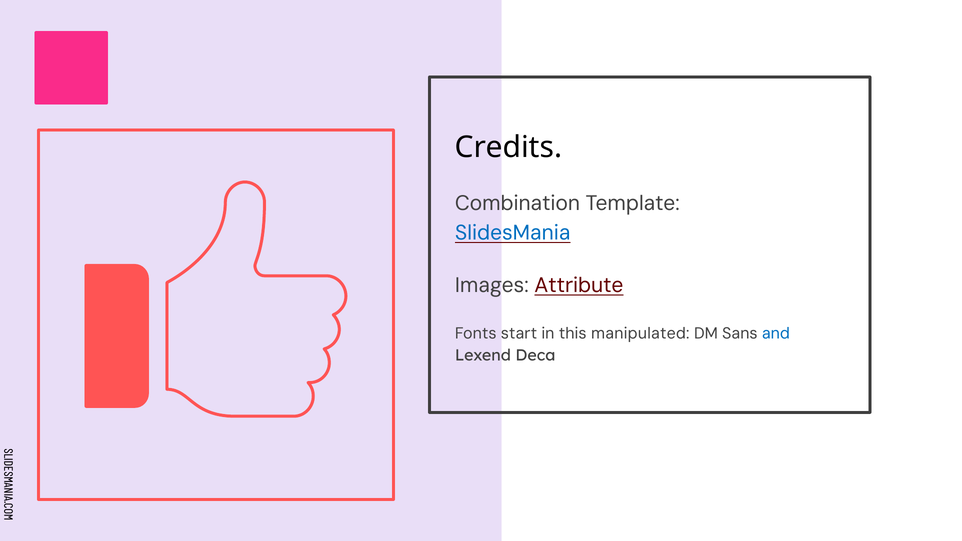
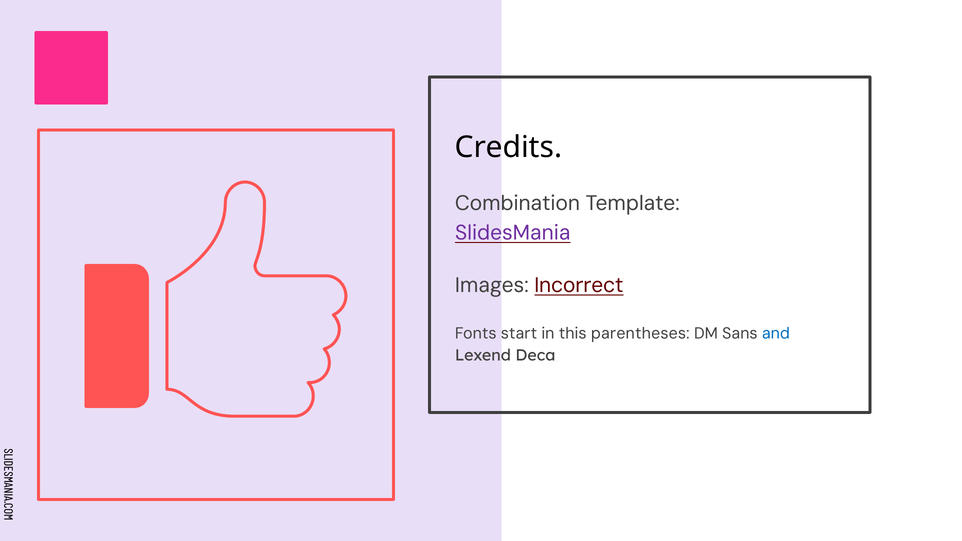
SlidesMania colour: blue -> purple (513, 233)
Attribute: Attribute -> Incorrect (579, 285)
manipulated: manipulated -> parentheses (640, 333)
